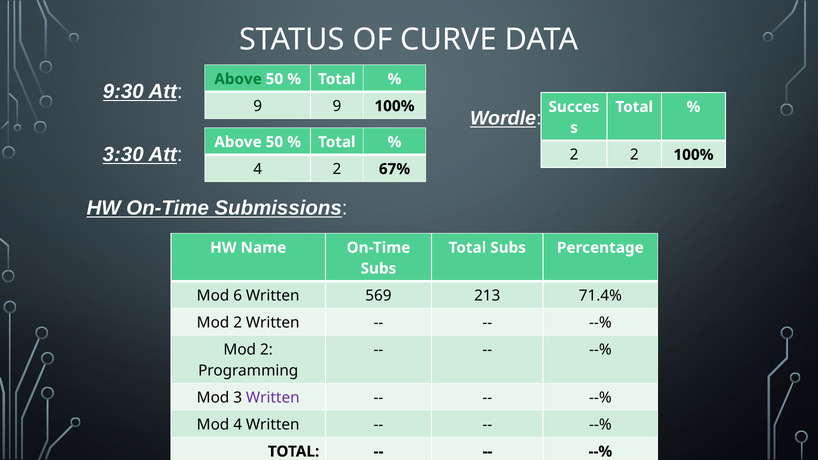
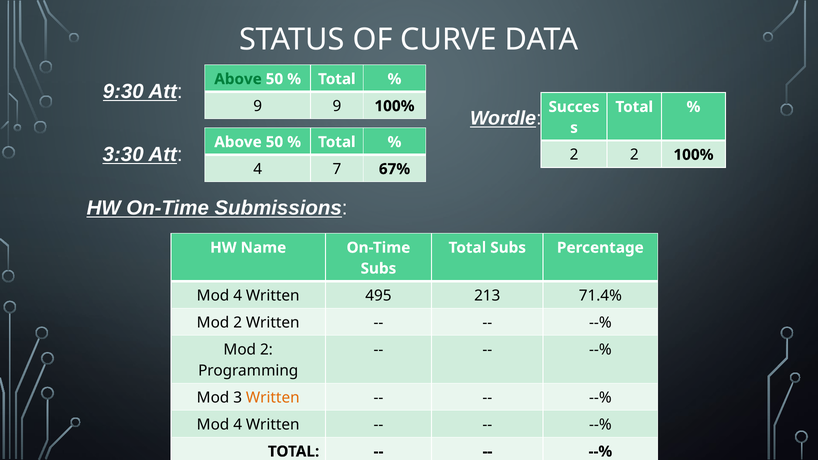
4 2: 2 -> 7 (337, 169)
6: 6 -> 4 (238, 296)
569: 569 -> 495 (378, 296)
Written colour: purple -> orange (273, 398)
